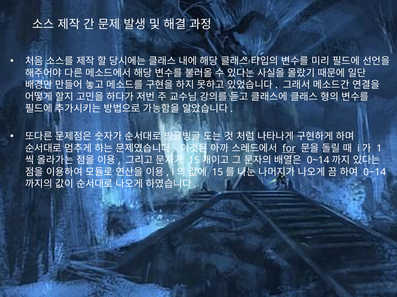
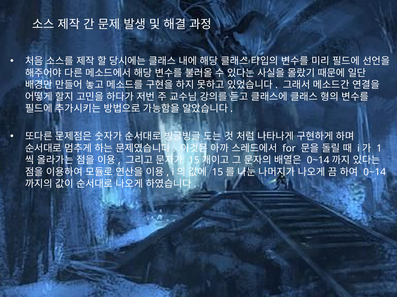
for underline: present -> none (289, 149)
